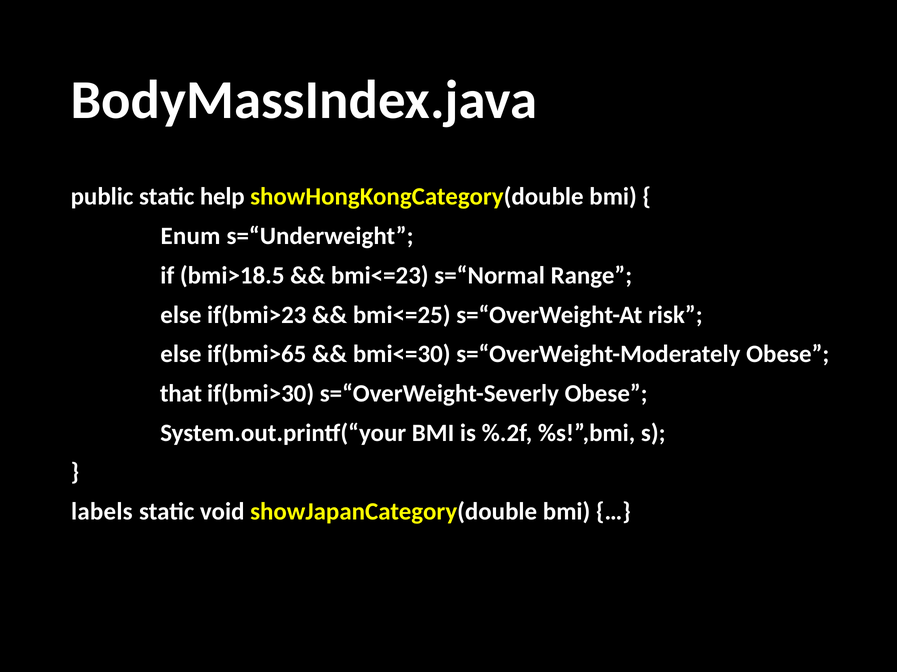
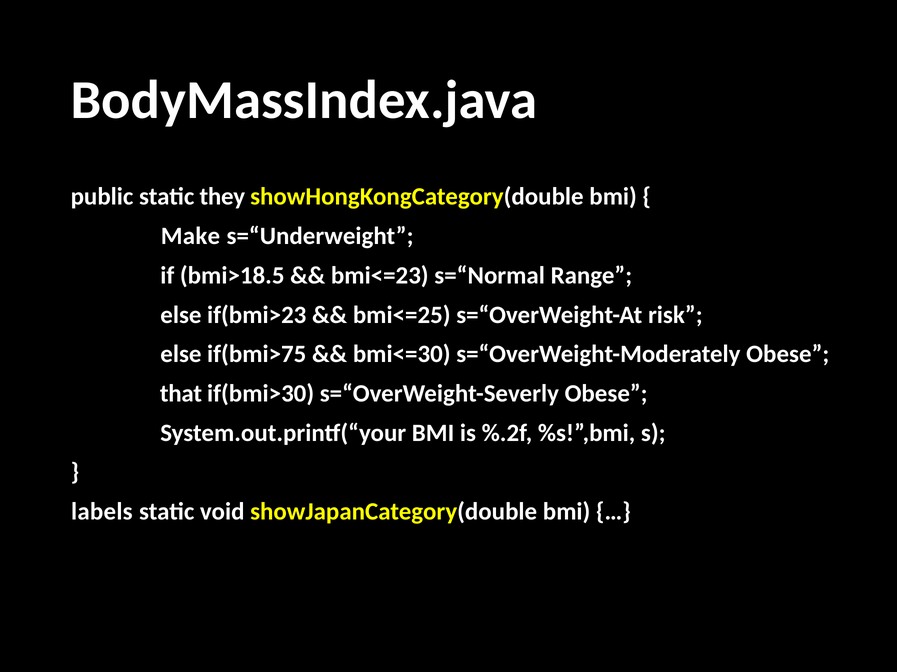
help: help -> they (222, 197)
Enum: Enum -> Make (190, 236)
if(bmi>65: if(bmi>65 -> if(bmi>75 (257, 355)
